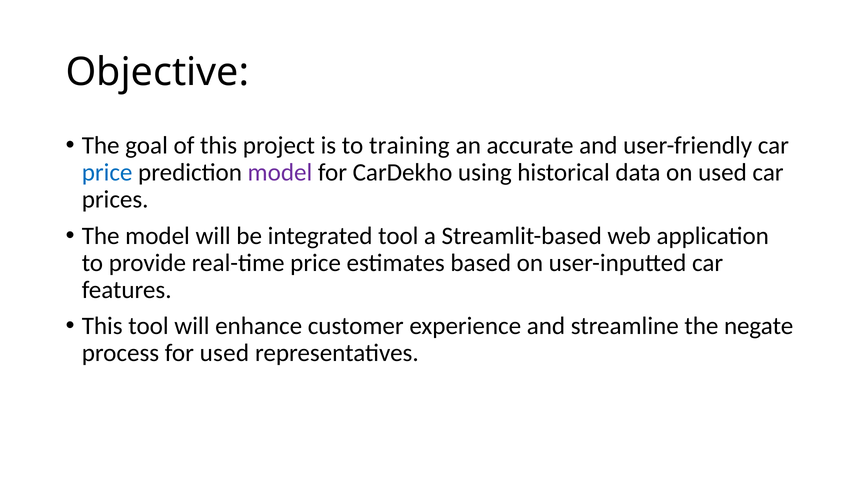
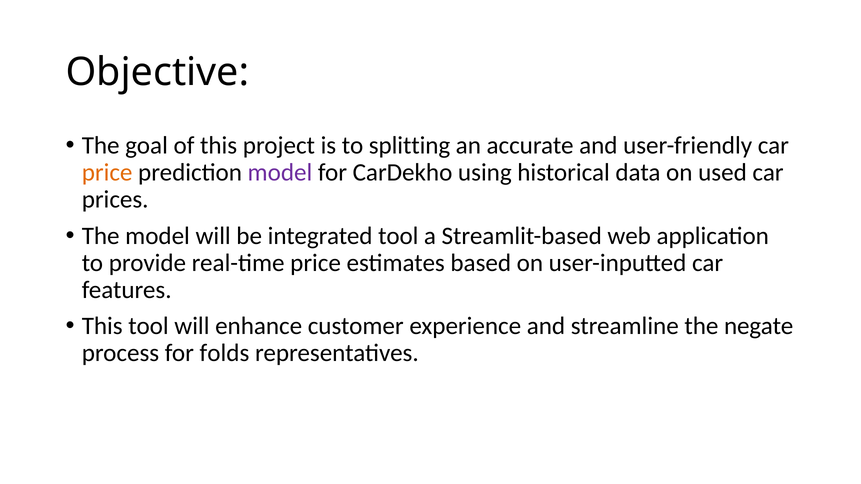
training: training -> splitting (410, 146)
price colour: blue -> orange (107, 173)
for used: used -> folds (224, 353)
